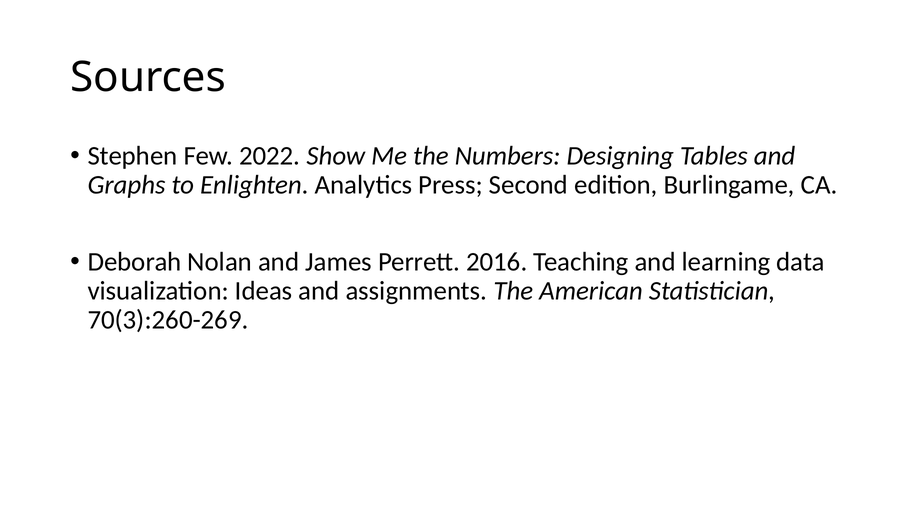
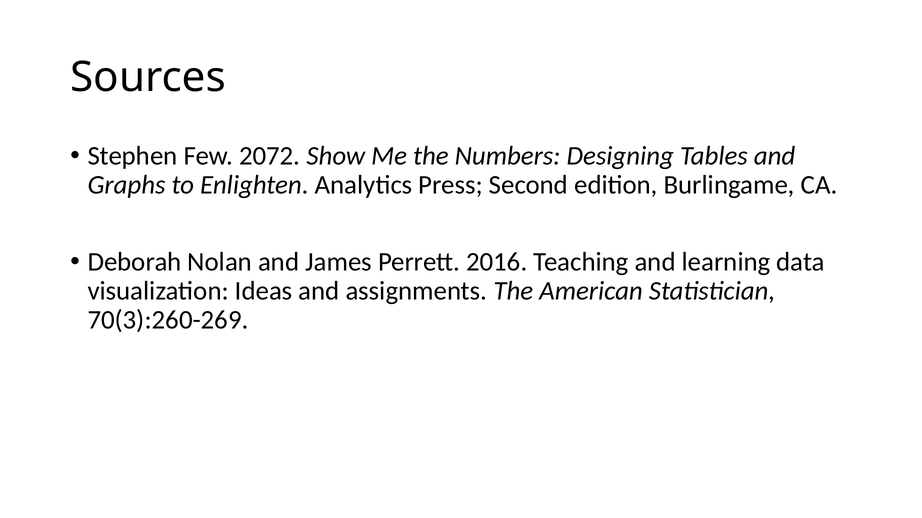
2022: 2022 -> 2072 (270, 156)
